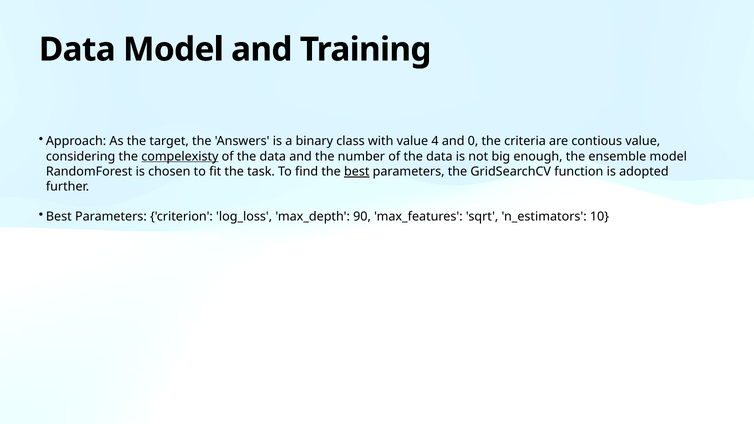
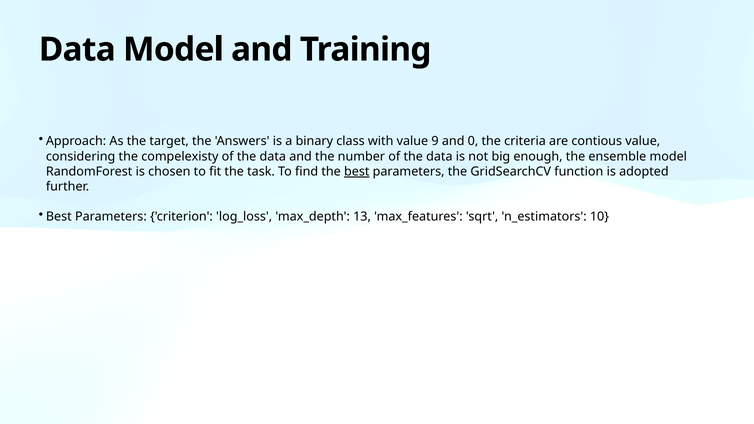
4: 4 -> 9 (435, 141)
compelexisty underline: present -> none (180, 156)
90: 90 -> 13 (362, 217)
